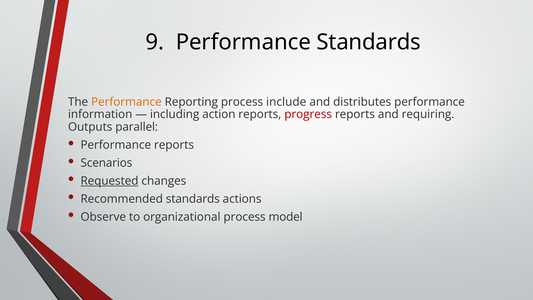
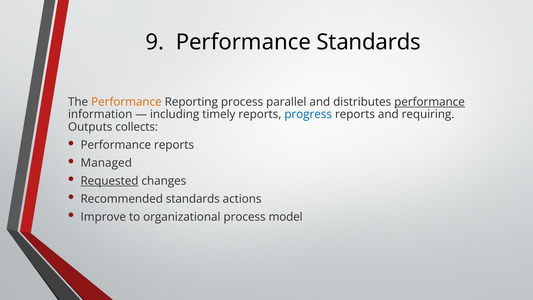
include: include -> parallel (286, 102)
performance underline: none -> present (430, 102)
action: action -> timely (219, 114)
progress colour: red -> blue (308, 114)
parallel: parallel -> collects (137, 127)
Scenarios: Scenarios -> Managed (106, 163)
Observe: Observe -> Improve (103, 217)
